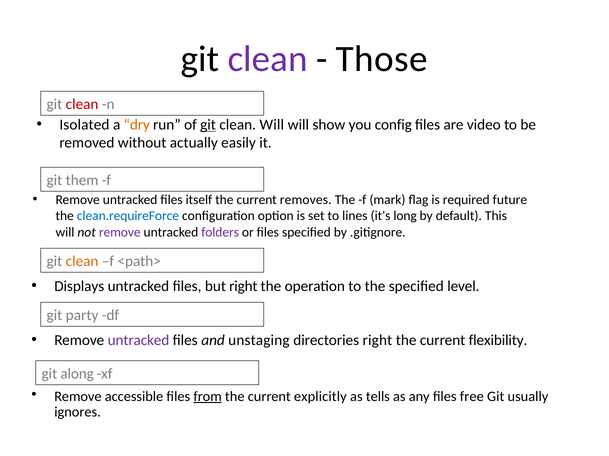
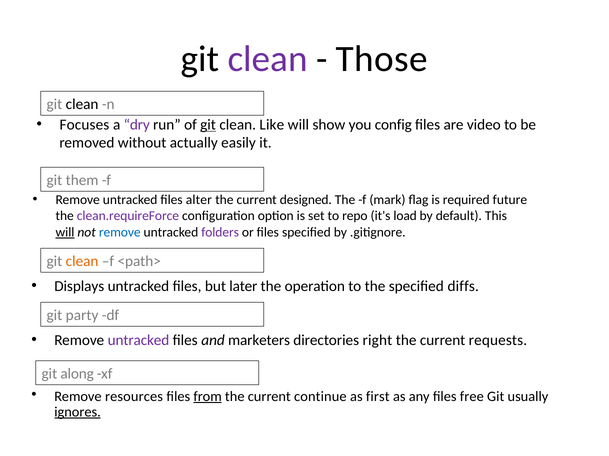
clean colour: red -> black (82, 105)
Isolated: Isolated -> Focuses (84, 125)
dry colour: orange -> purple (137, 125)
clean Will: Will -> Like (272, 125)
itself: itself -> alter (199, 200)
removes: removes -> designed (306, 200)
clean.requireForce colour: blue -> purple (128, 216)
lines: lines -> repo (355, 216)
long: long -> load (405, 216)
will underline: none -> present (65, 233)
remove colour: purple -> blue (120, 233)
but right: right -> later (243, 287)
level: level -> diffs (463, 287)
unstaging: unstaging -> marketers (259, 341)
flexibility: flexibility -> requests (498, 341)
accessible: accessible -> resources (134, 397)
explicitly: explicitly -> continue (320, 397)
tells: tells -> first (378, 397)
ignores underline: none -> present (78, 413)
